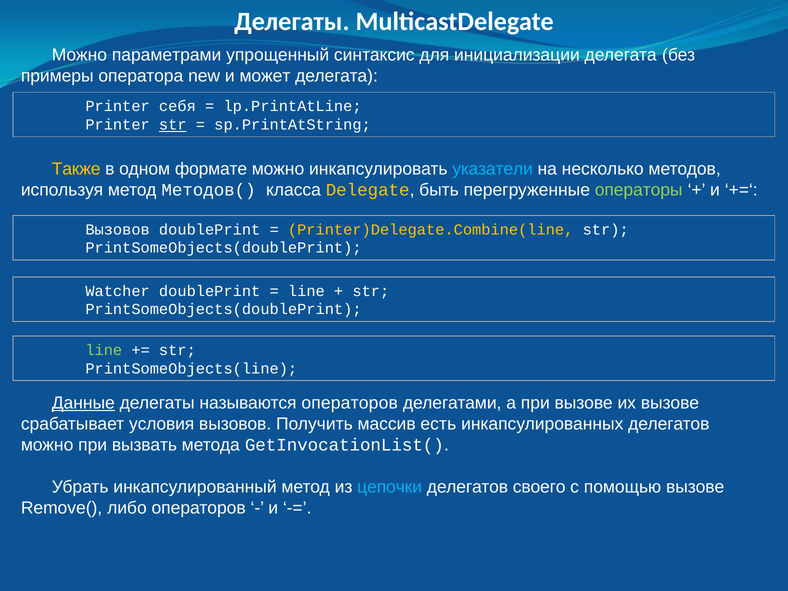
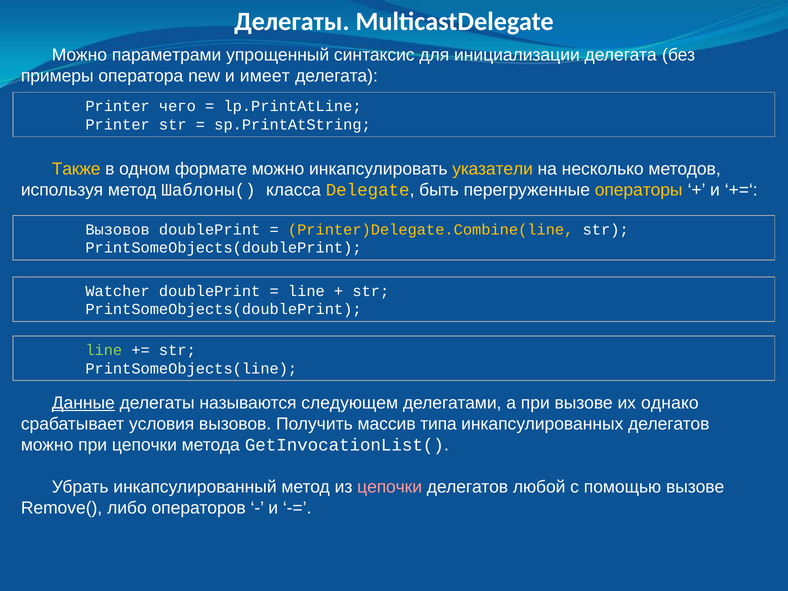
может: может -> имеет (265, 76)
себя: себя -> чего (177, 106)
str underline: present -> none (173, 125)
указатели colour: light blue -> yellow (493, 169)
Методов(: Методов( -> Шаблоны( (209, 190)
операторы colour: light green -> yellow (639, 190)
называются операторов: операторов -> следующем (350, 403)
их вызове: вызове -> однако (670, 403)
есть: есть -> типа (438, 424)
при вызвать: вызвать -> цепочки (144, 445)
цепочки colour: light blue -> pink (390, 487)
своего: своего -> любой (539, 487)
